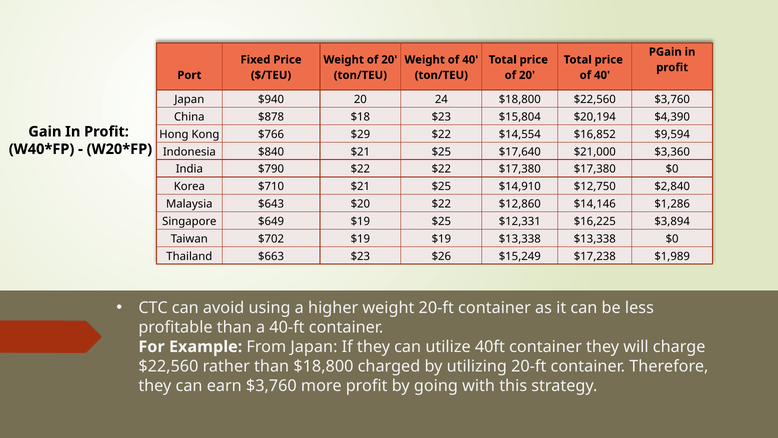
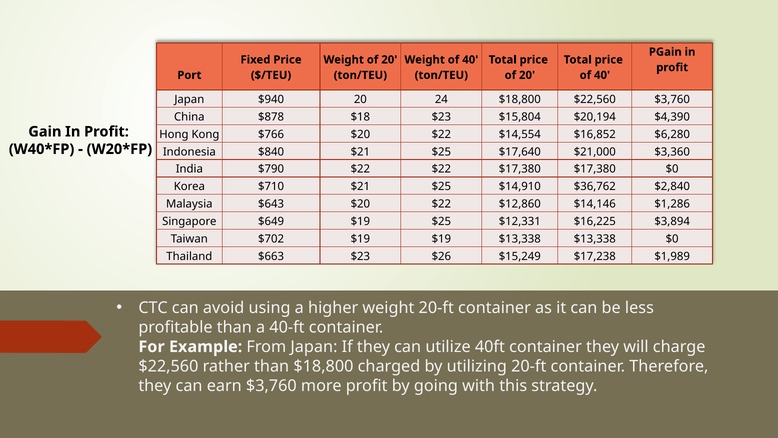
$766 $29: $29 -> $20 (360, 134)
$9,594: $9,594 -> $6,280 (672, 134)
$12,750: $12,750 -> $36,762 (595, 186)
